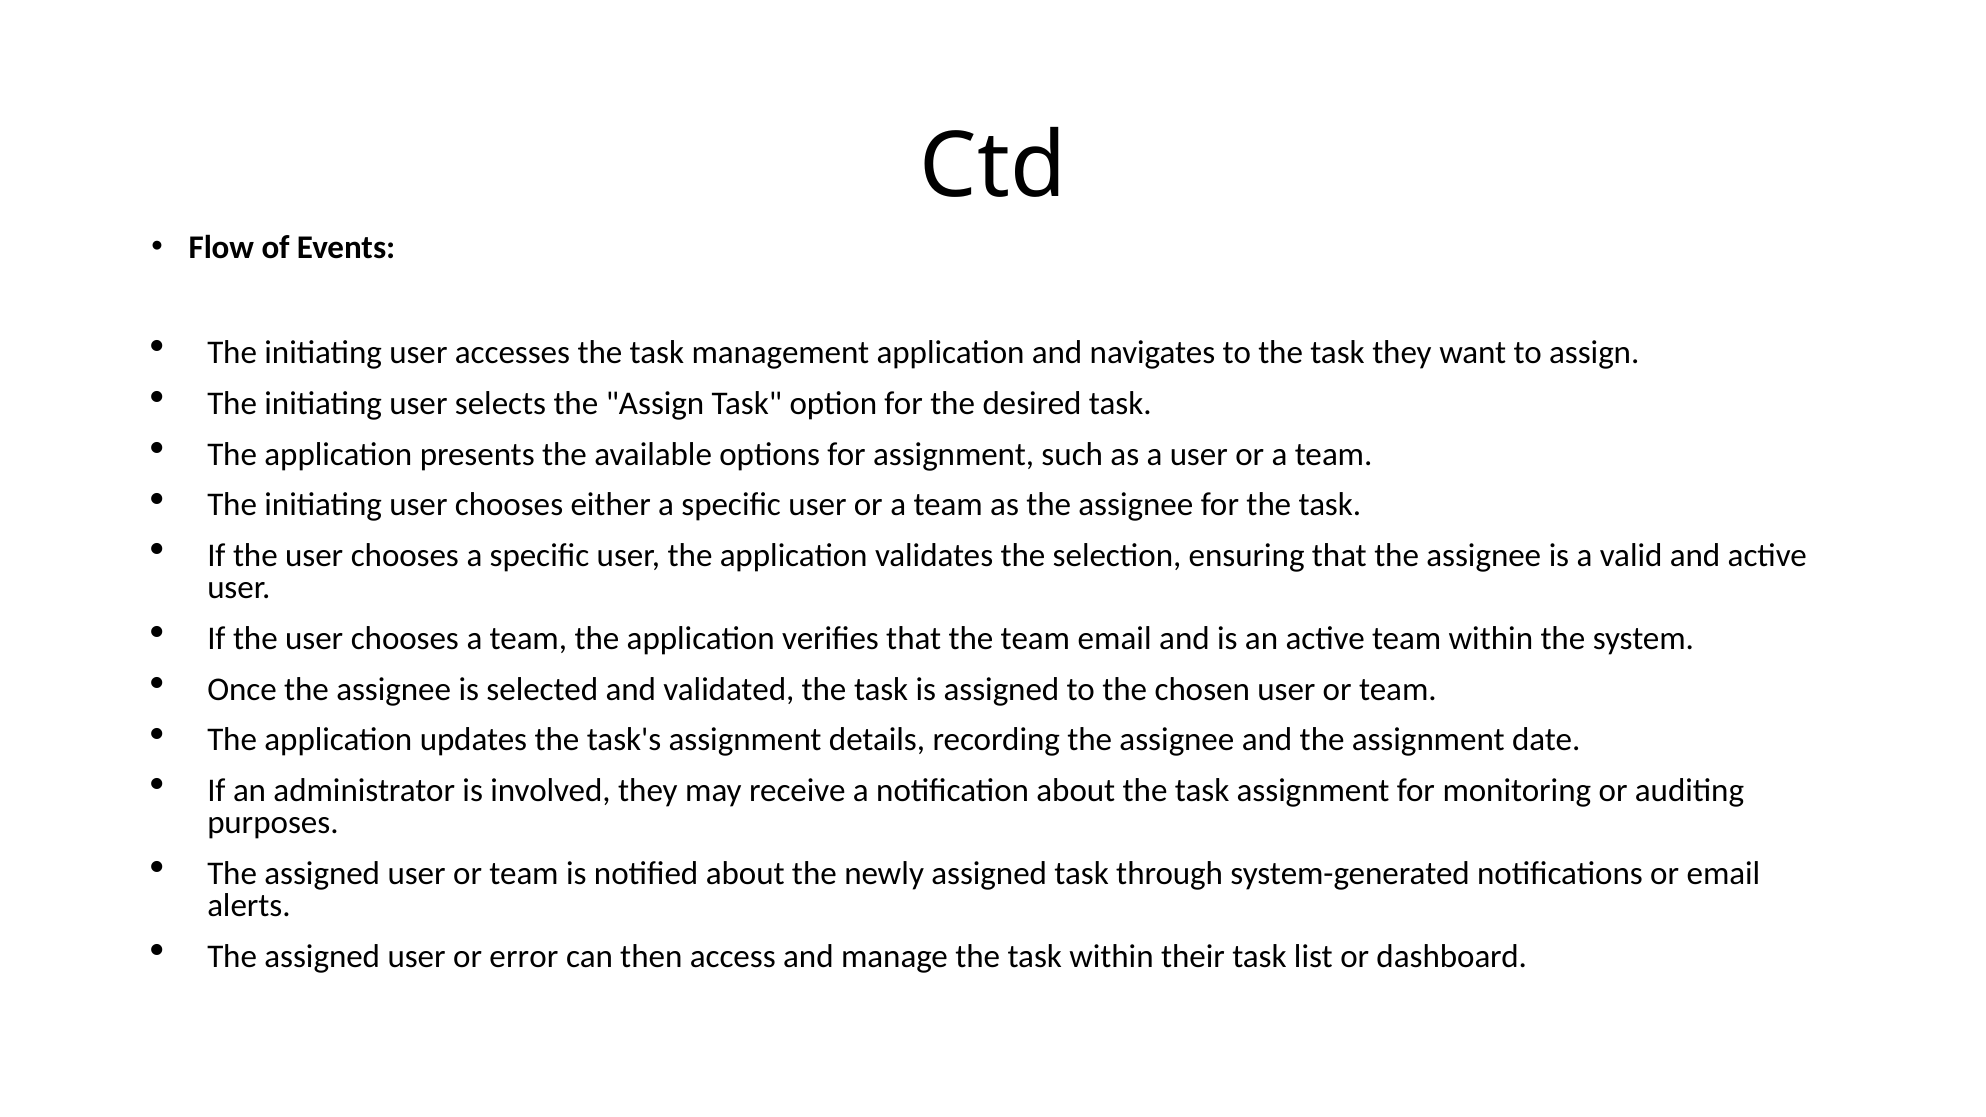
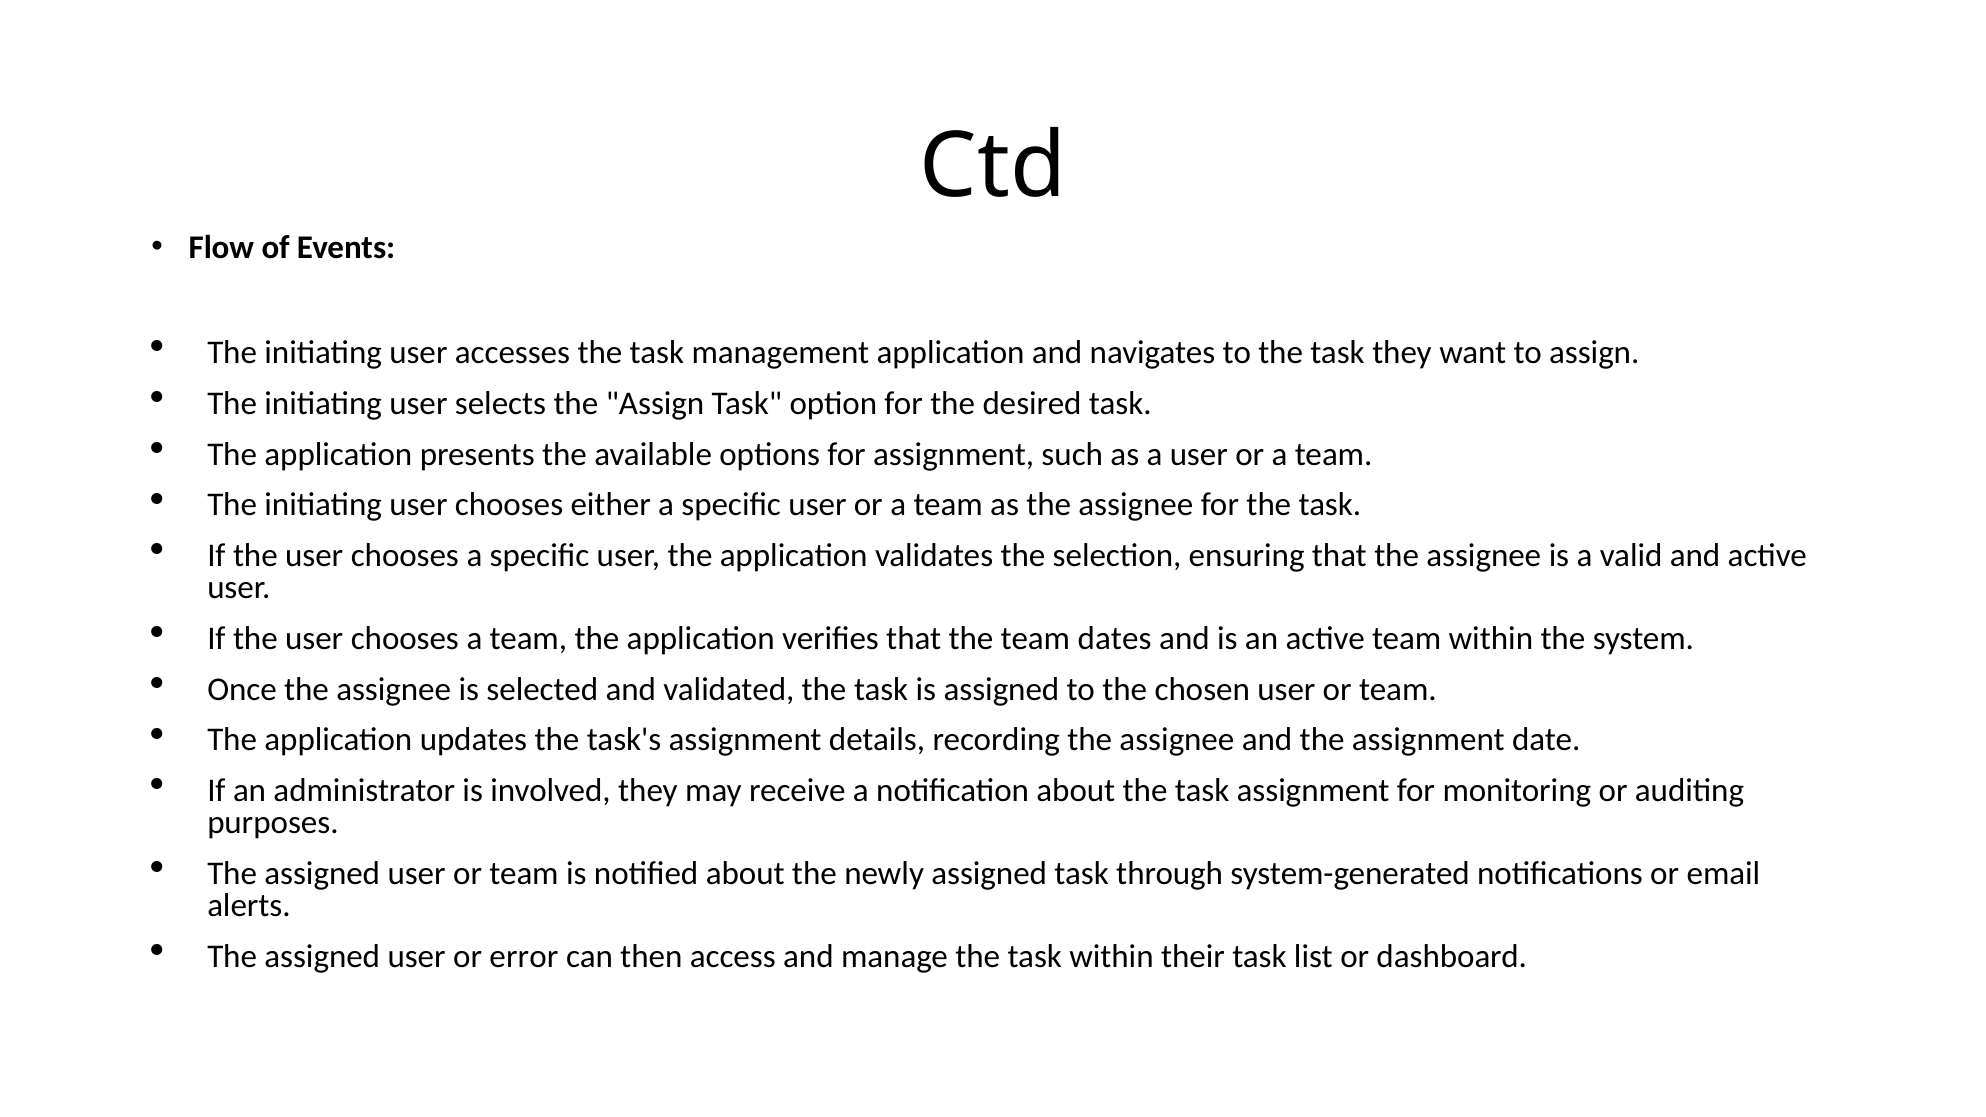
team email: email -> dates (1115, 639)
